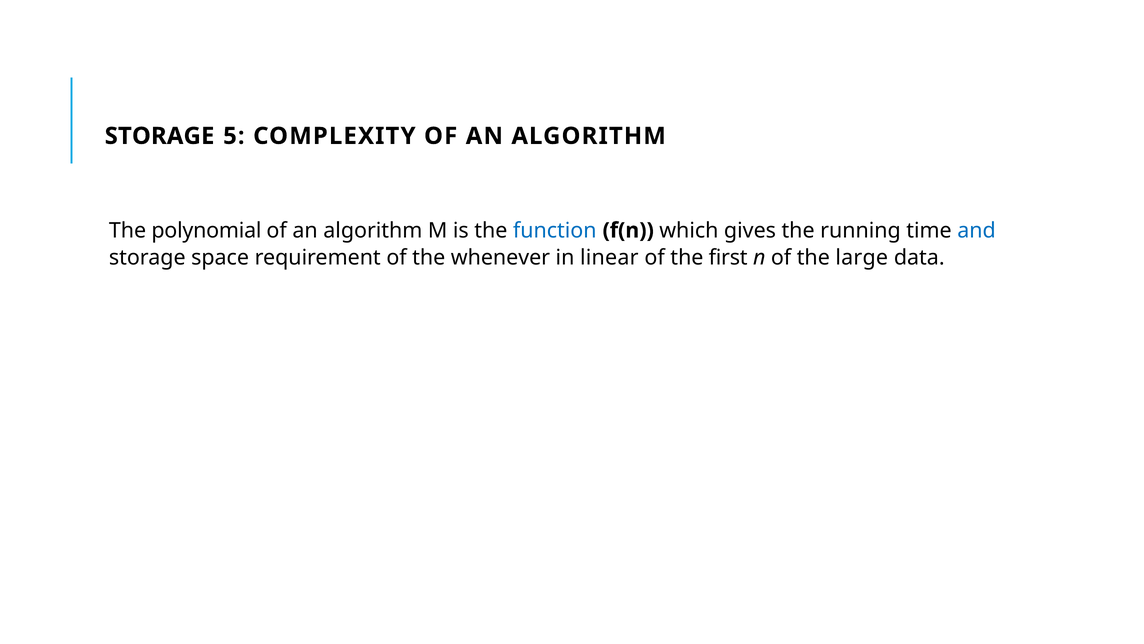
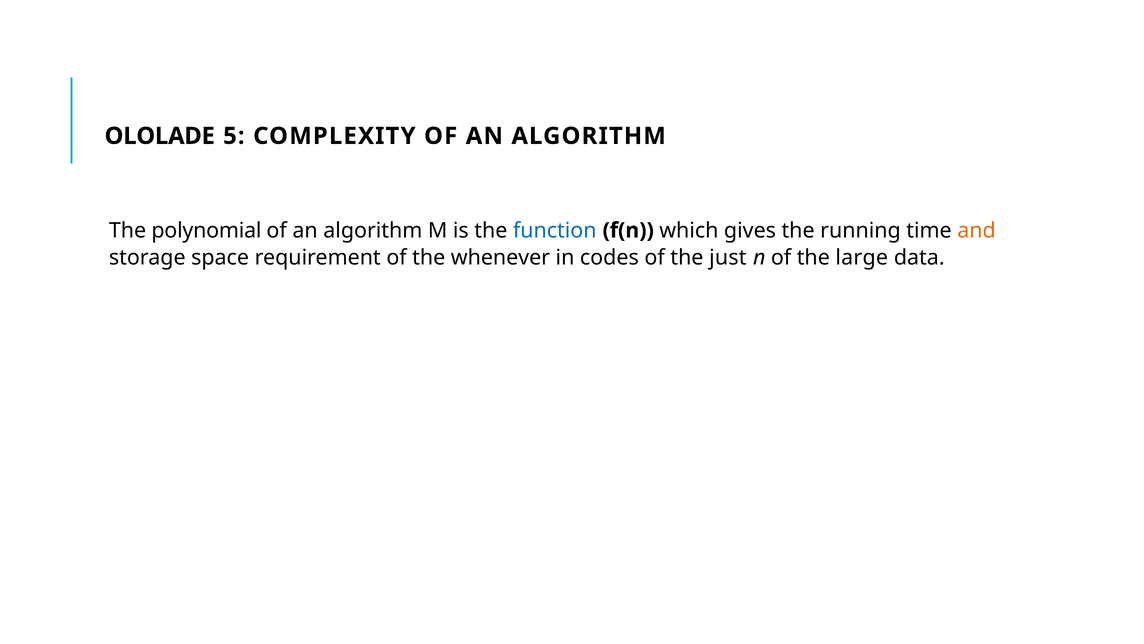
STORAGE: STORAGE -> OLOLADE (160, 136)
and colour: blue -> orange (976, 230)
linear: linear -> codes (609, 258)
first: first -> just (728, 258)
